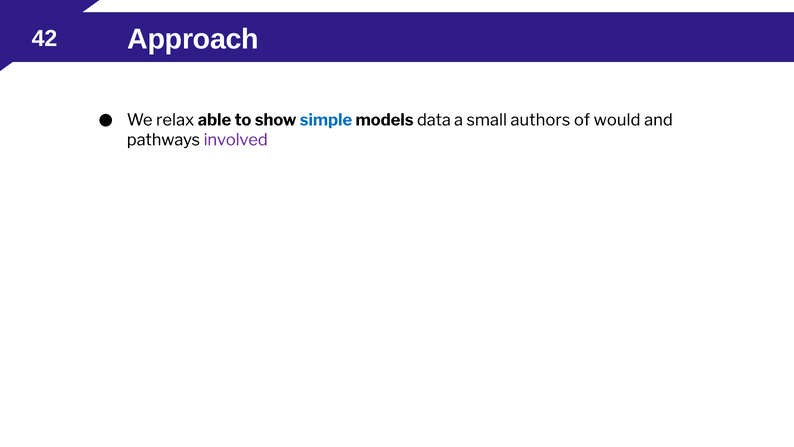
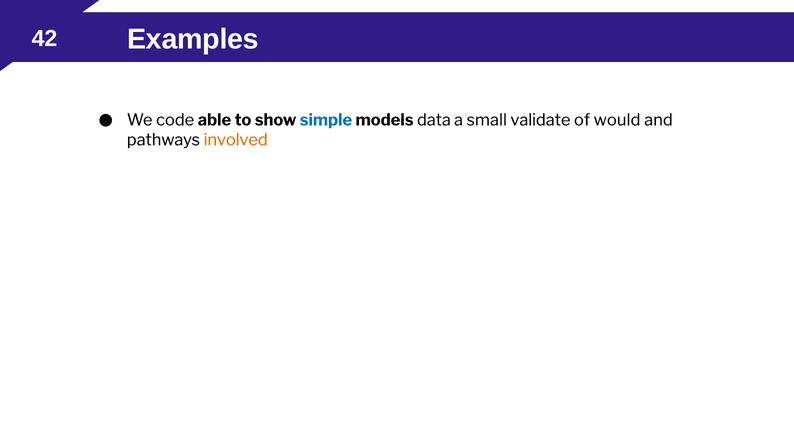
Approach: Approach -> Examples (193, 39)
relax: relax -> code (175, 120)
authors: authors -> validate (540, 120)
involved colour: purple -> orange (236, 140)
